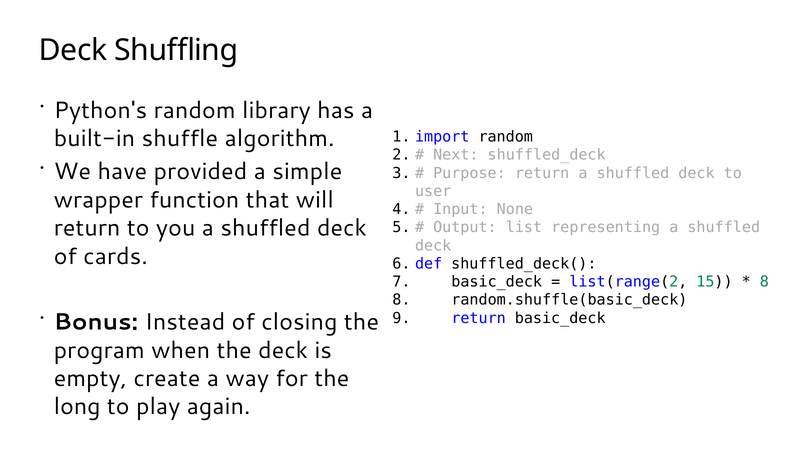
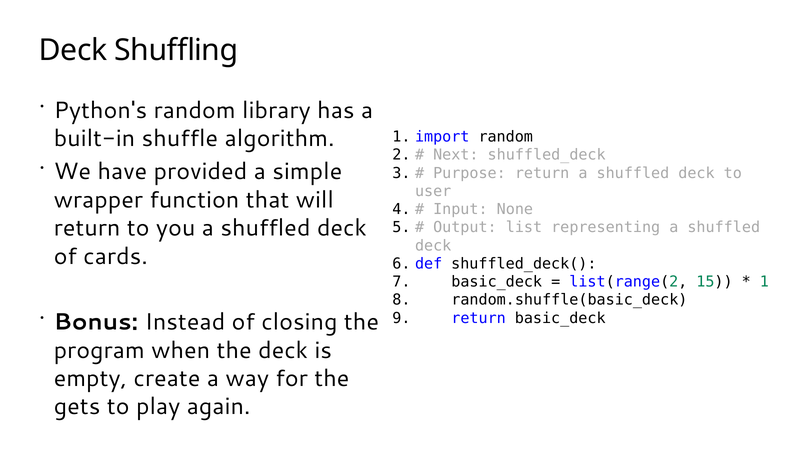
8: 8 -> 1 (764, 282)
long: long -> gets (77, 407)
